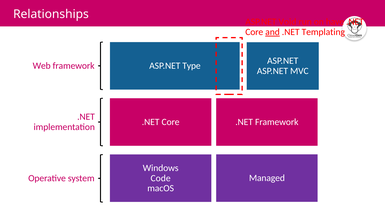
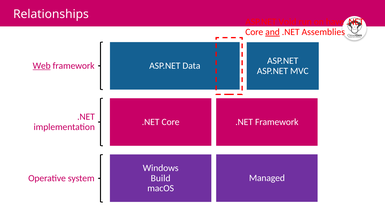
Templating: Templating -> Assemblies (323, 32)
Web underline: none -> present (42, 66)
Type: Type -> Data (191, 66)
Code: Code -> Build (161, 178)
